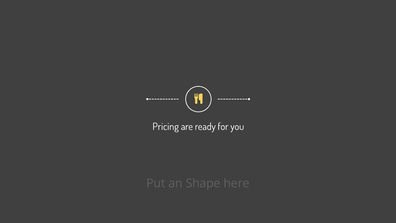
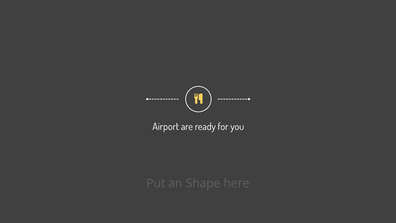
Pricing: Pricing -> Airport (166, 127)
